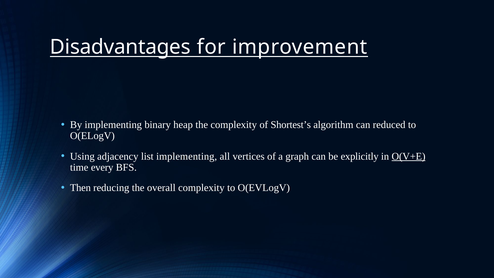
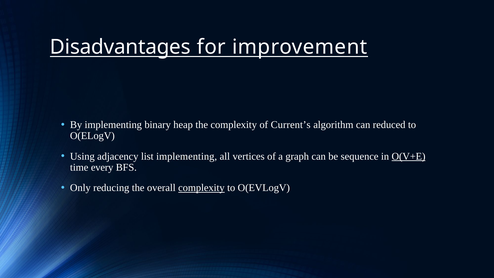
Shortest’s: Shortest’s -> Current’s (291, 125)
explicitly: explicitly -> sequence (360, 156)
Then: Then -> Only (80, 188)
complexity underline: none -> present (201, 188)
